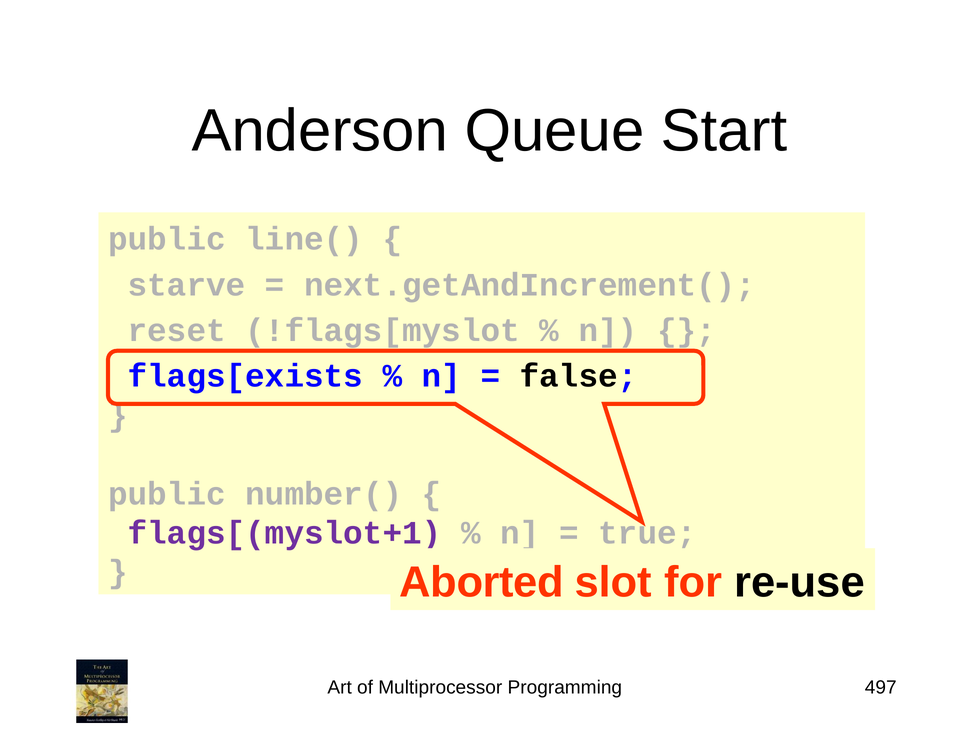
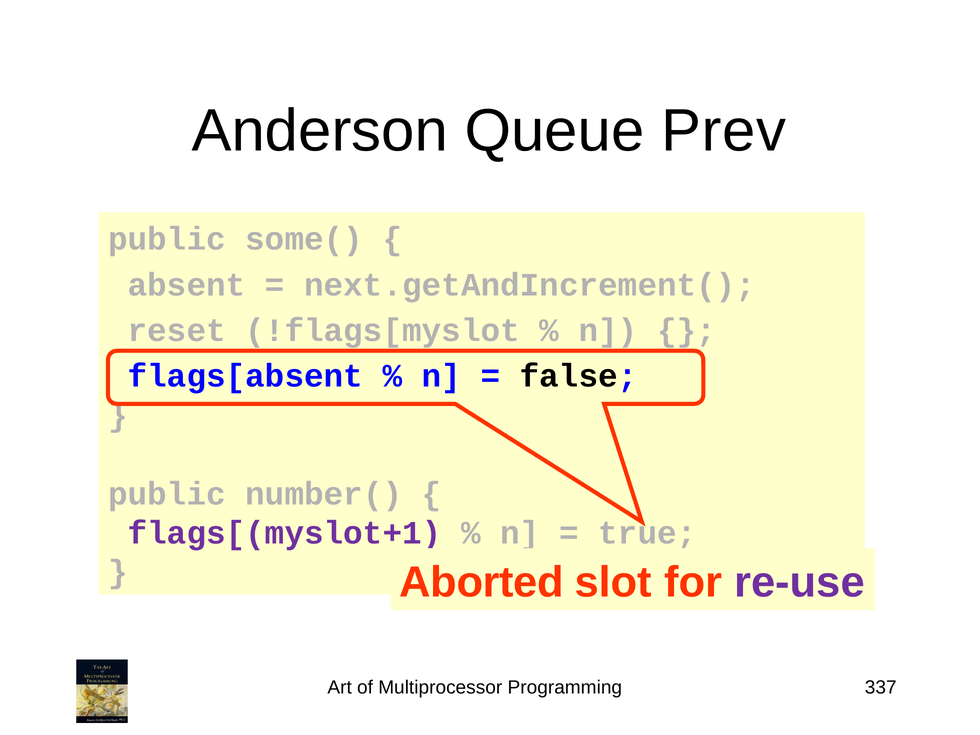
Start: Start -> Prev (724, 131)
line(: line( -> some( (304, 239)
starve: starve -> absent (187, 285)
flags[exists: flags[exists -> flags[absent (245, 376)
re-use colour: black -> purple (800, 582)
497: 497 -> 337 (881, 687)
